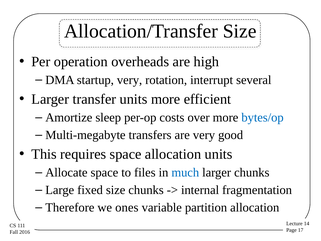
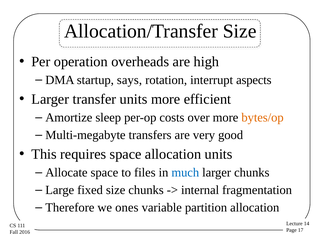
startup very: very -> says (129, 80)
several: several -> aspects (254, 80)
bytes/op colour: blue -> orange (263, 117)
